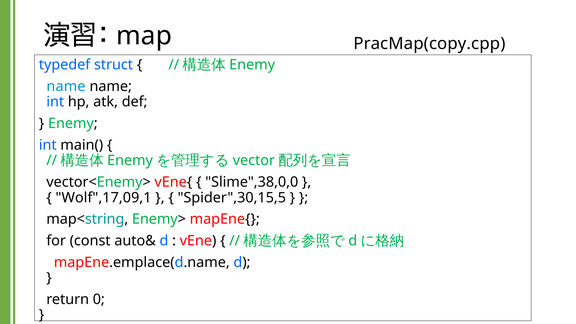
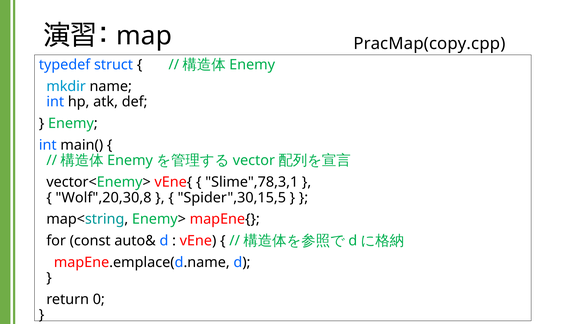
name: name -> mkdir (66, 86)
Slime",38,0,0: Slime",38,0,0 -> Slime",78,3,1 (252, 182)
Wolf",17,09,1: Wolf",17,09,1 -> Wolf",20,30,8 (104, 198)
